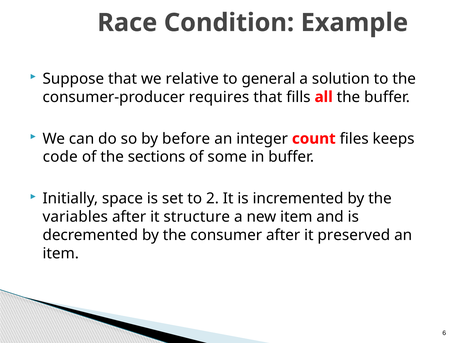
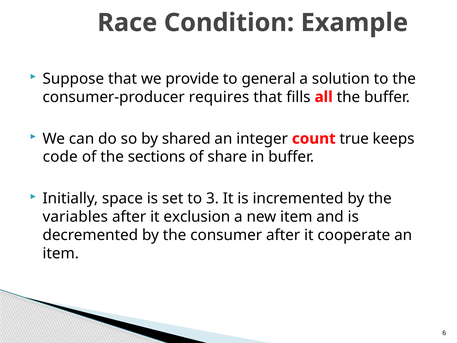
relative: relative -> provide (192, 79)
before: before -> shared (186, 139)
files: files -> true (354, 139)
some: some -> share (227, 157)
2: 2 -> 3 (212, 198)
structure: structure -> exclusion (197, 217)
preserved: preserved -> cooperate (354, 235)
